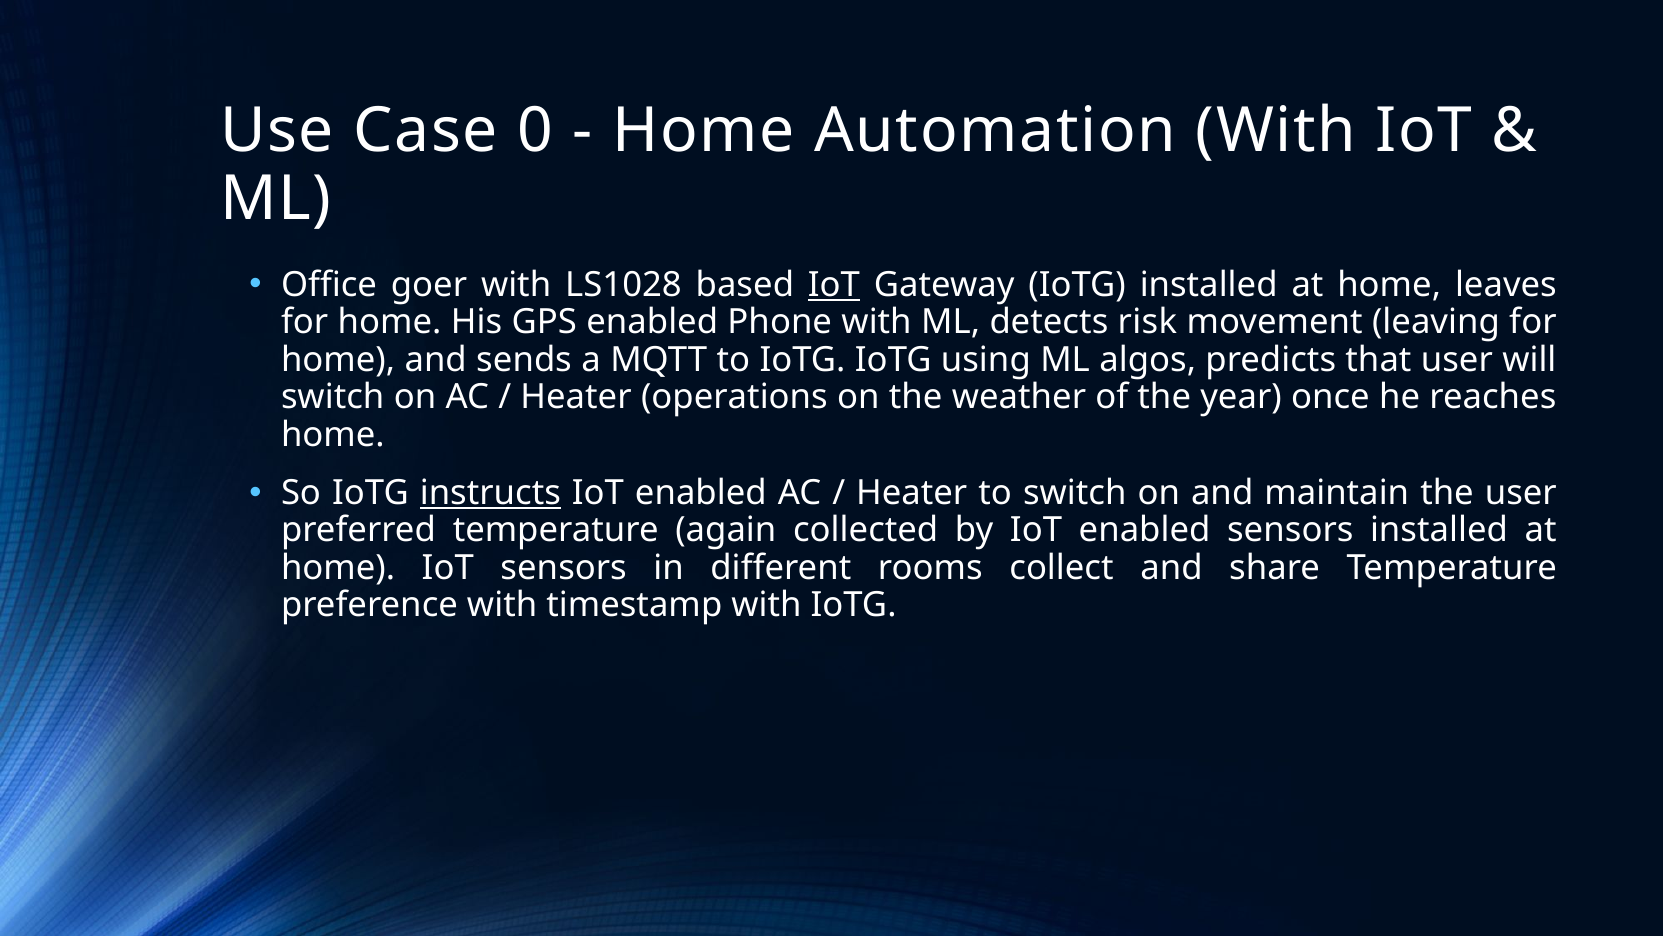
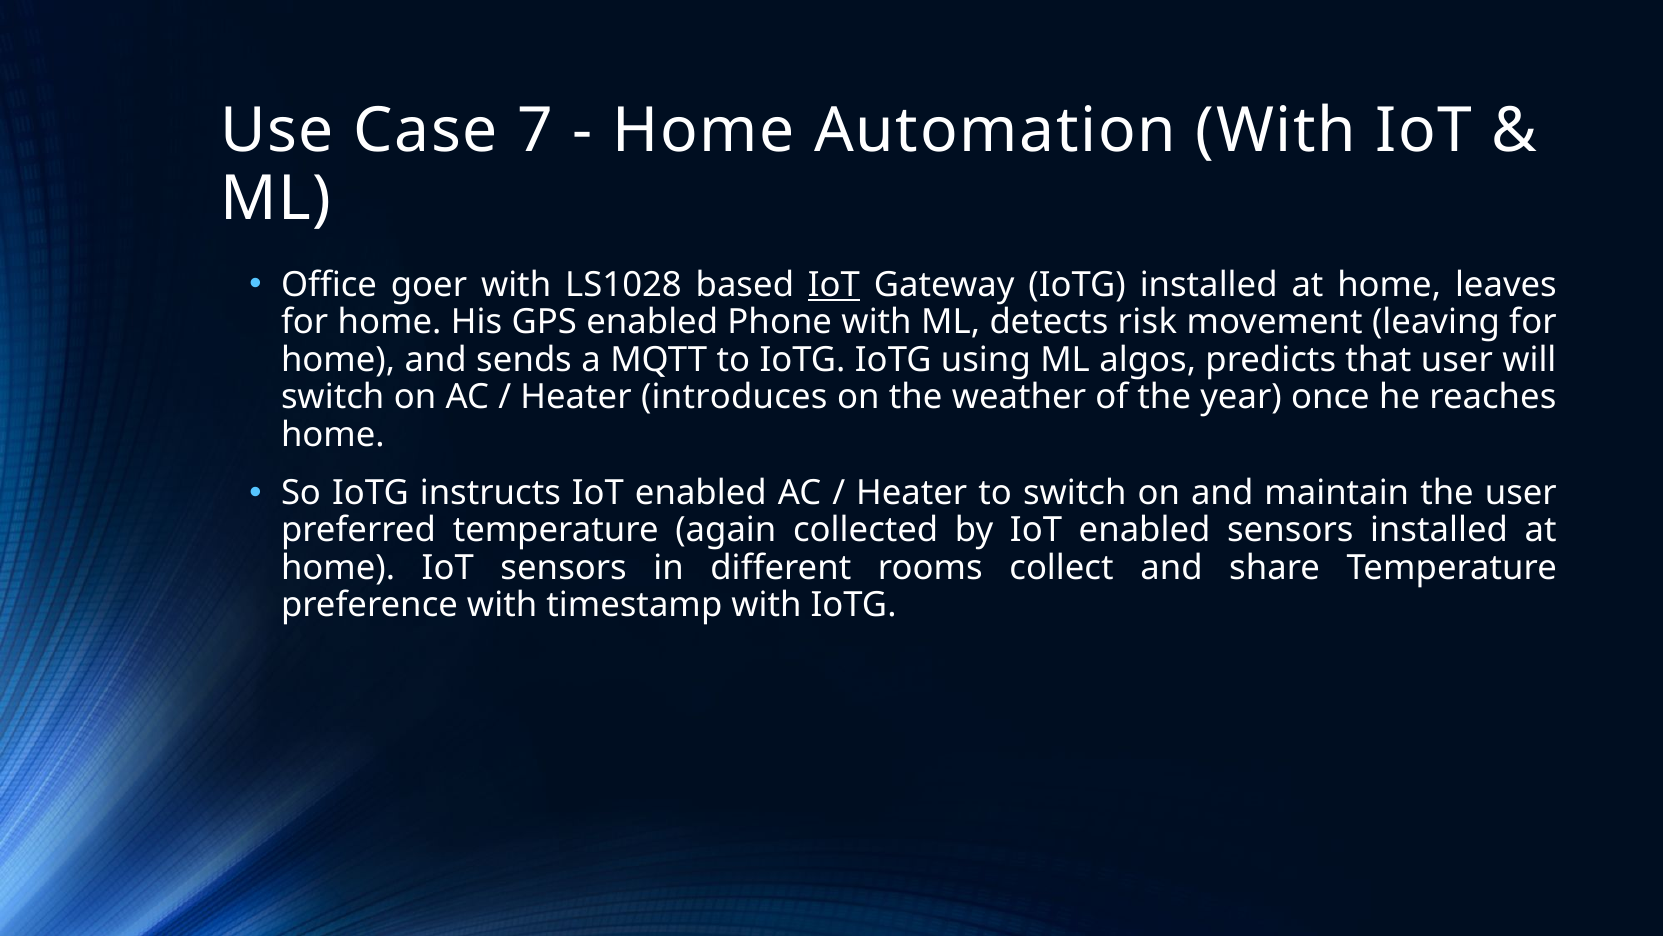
0: 0 -> 7 (535, 131)
operations: operations -> introduces (734, 397)
instructs underline: present -> none (490, 493)
